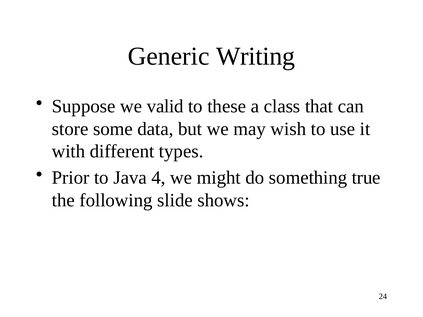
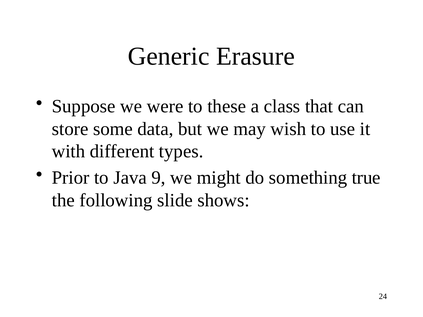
Writing: Writing -> Erasure (255, 56)
valid: valid -> were (165, 106)
4: 4 -> 9 (159, 178)
